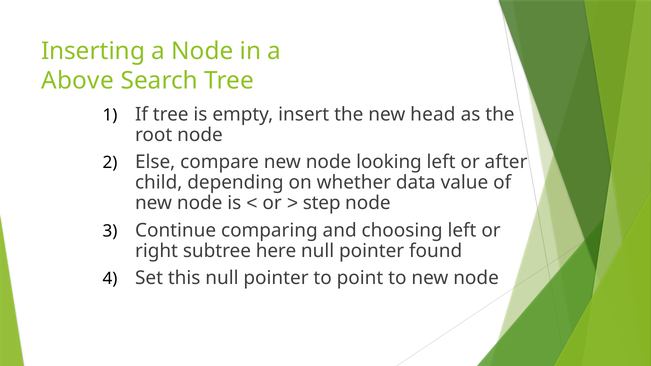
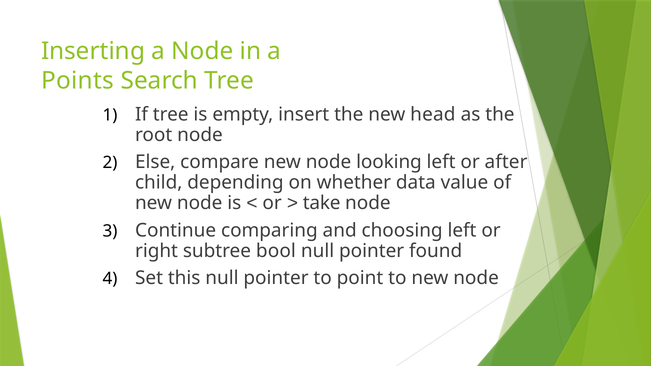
Above: Above -> Points (78, 81)
step: step -> take (322, 203)
here: here -> bool (276, 251)
